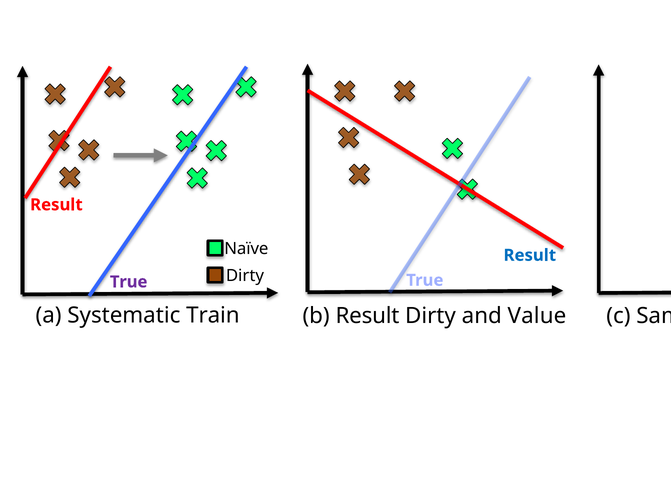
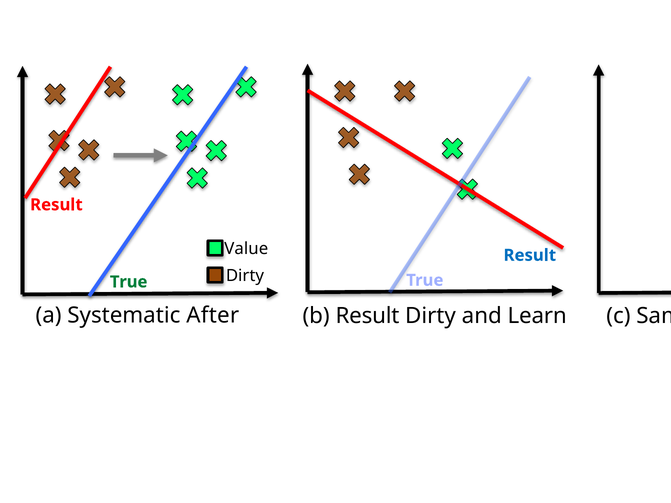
Naïve: Naïve -> Value (246, 249)
True colour: purple -> green (129, 282)
Train: Train -> After (213, 316)
Value: Value -> Learn (537, 316)
